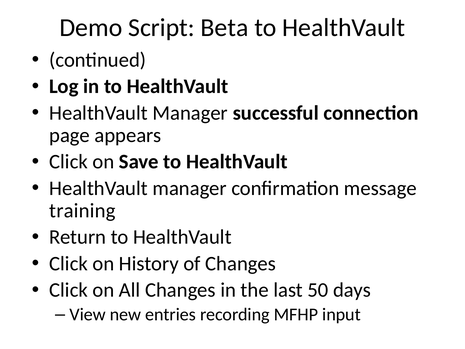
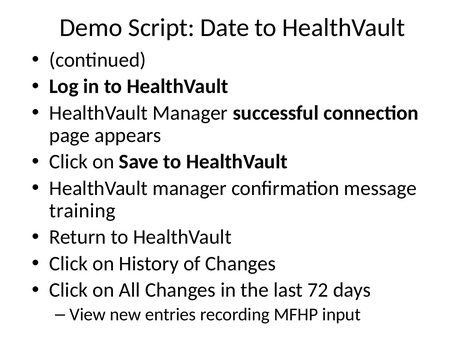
Beta: Beta -> Date (225, 28)
50: 50 -> 72 (318, 290)
